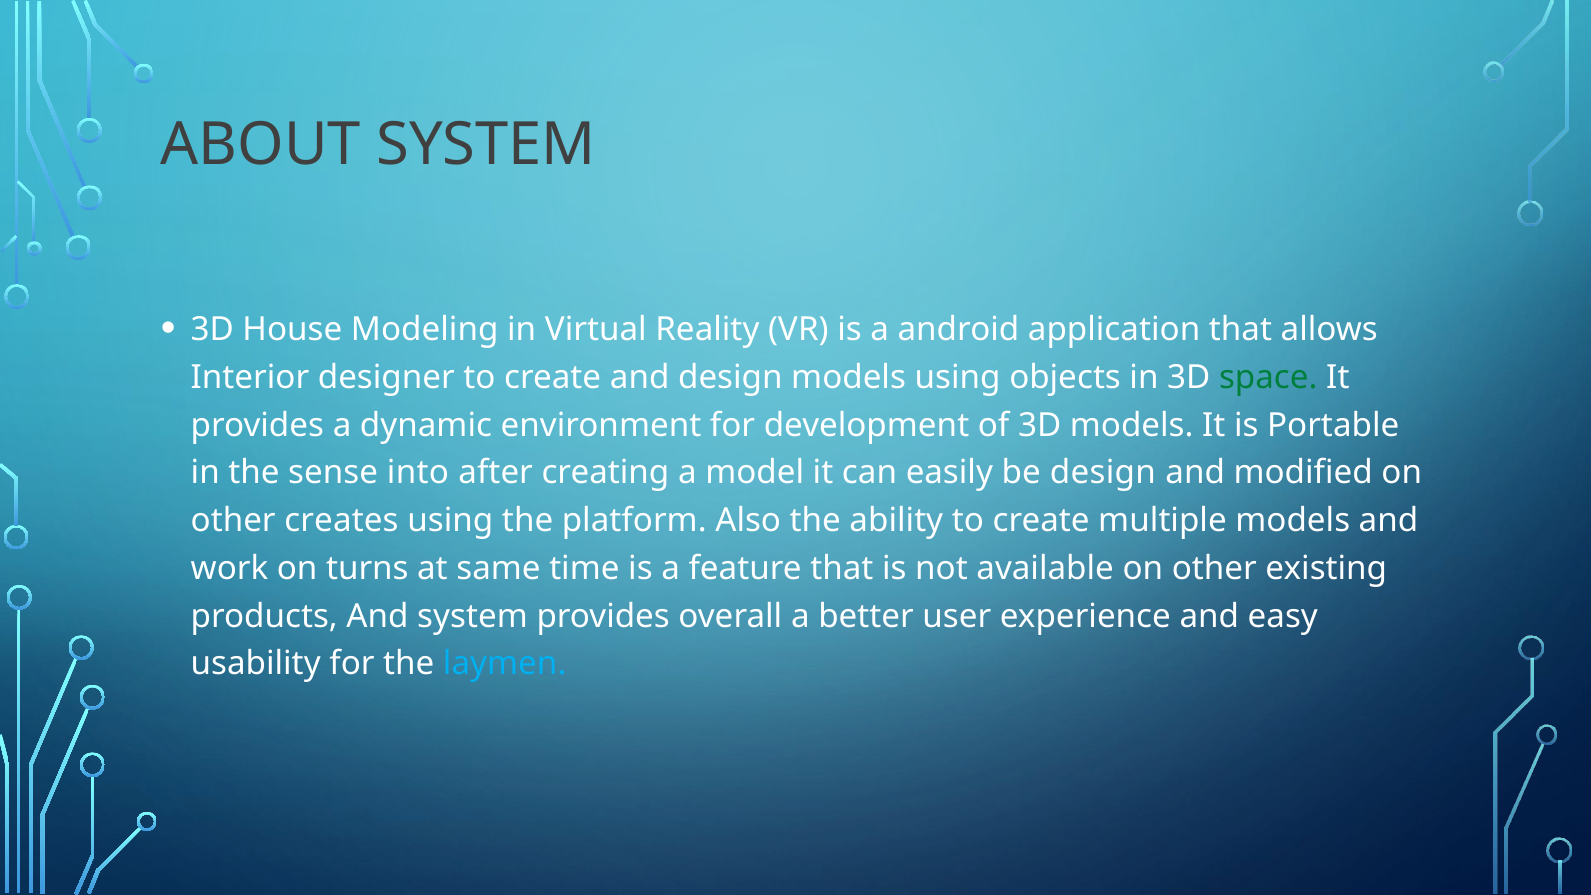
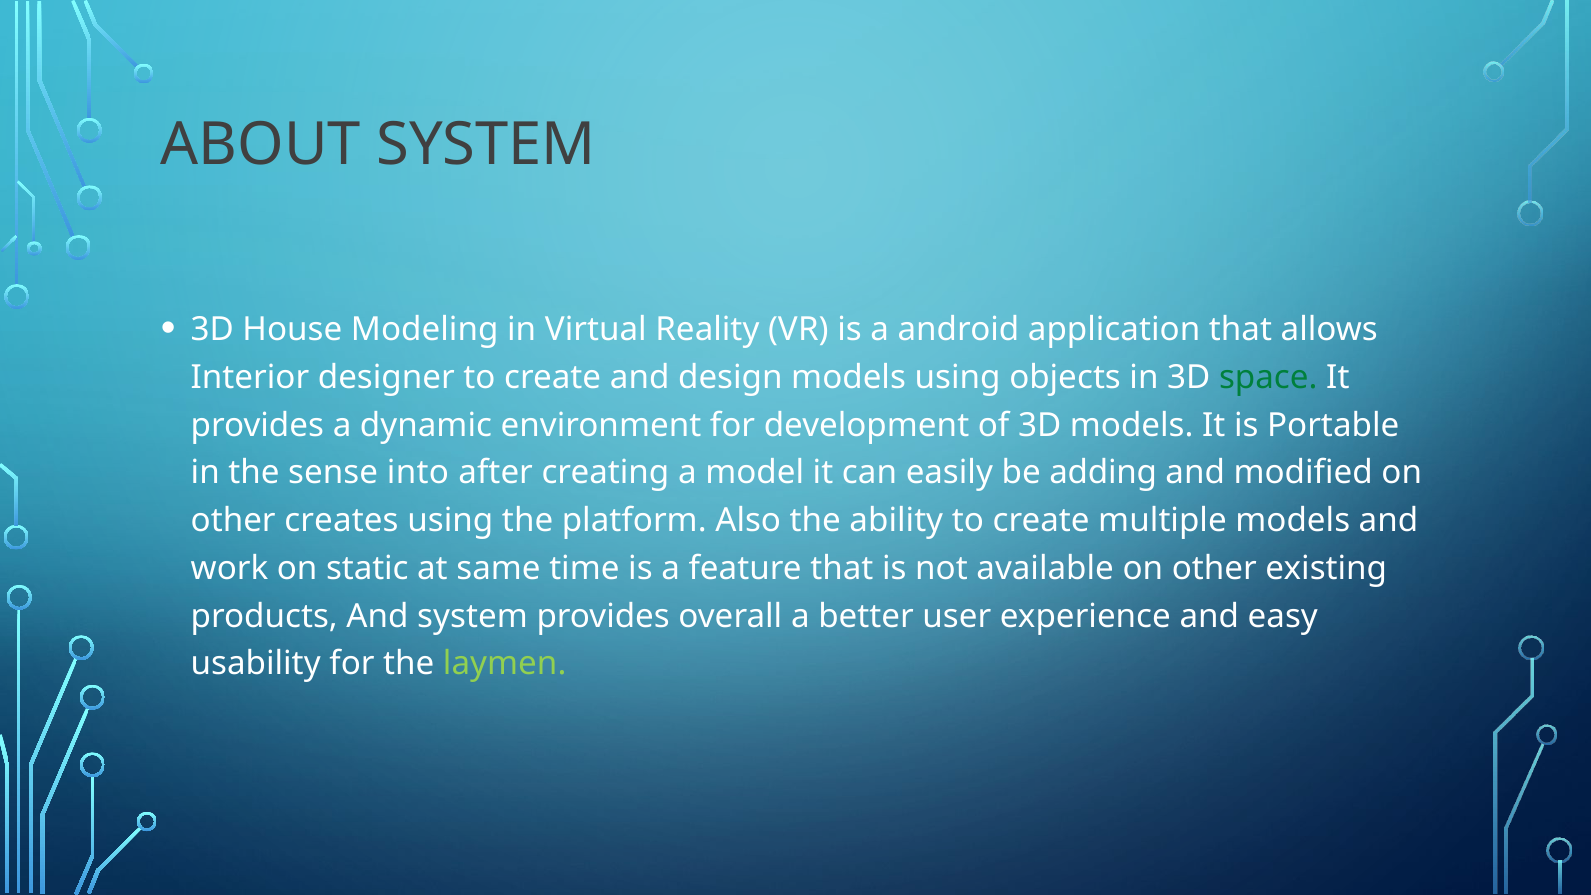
be design: design -> adding (1103, 473)
turns: turns -> static (367, 568)
laymen colour: light blue -> light green (505, 664)
